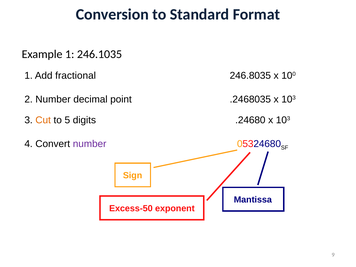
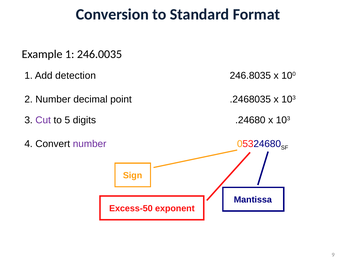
246.1035: 246.1035 -> 246.0035 (100, 54)
fractional: fractional -> detection (76, 76)
Cut colour: orange -> purple (43, 120)
